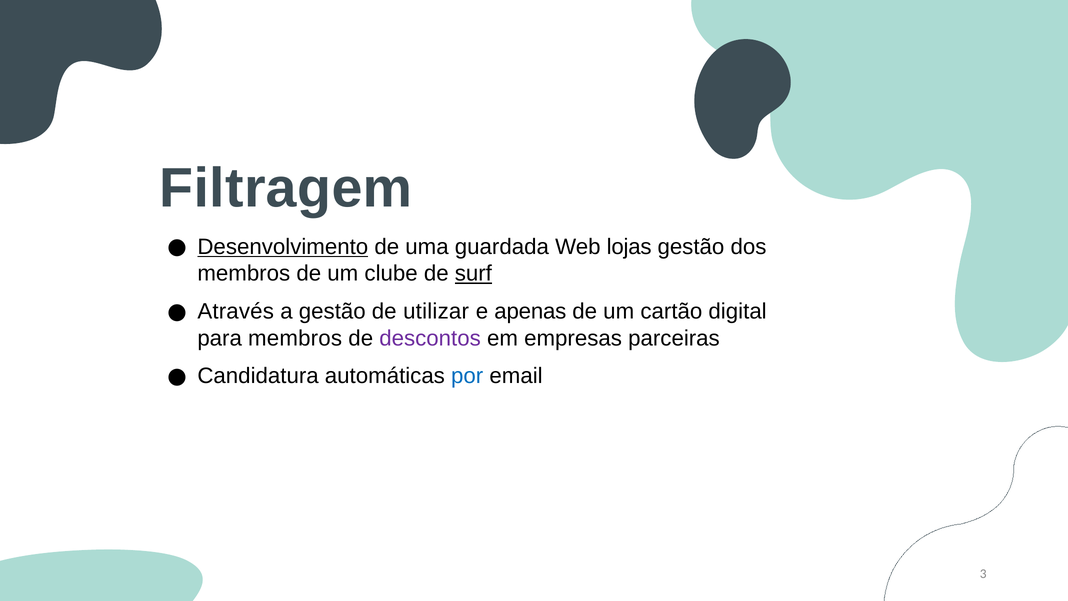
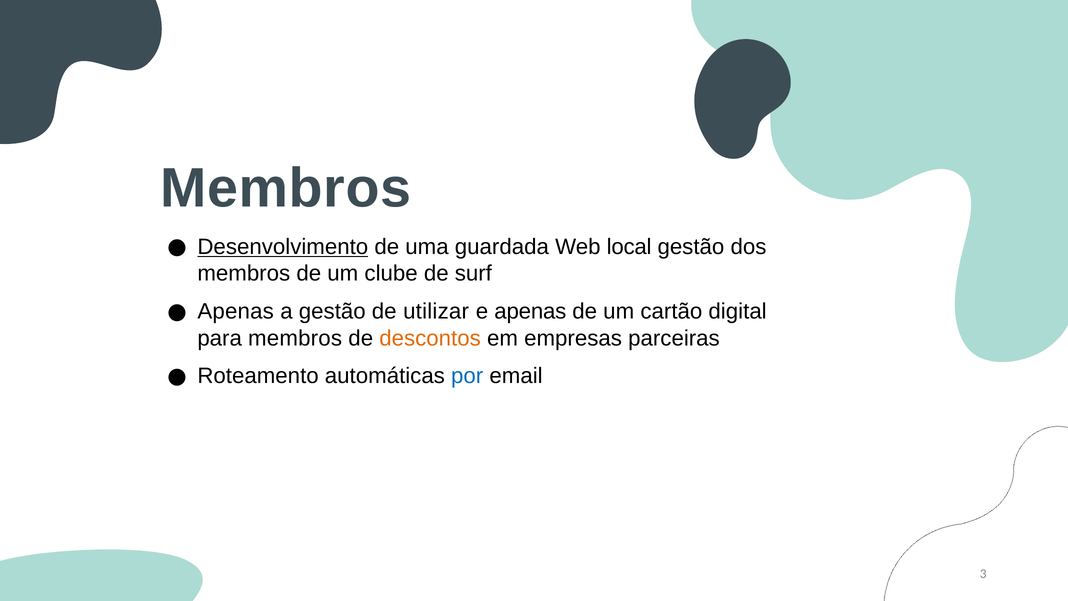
Filtragem: Filtragem -> Membros (286, 188)
lojas: lojas -> local (629, 247)
surf underline: present -> none (473, 273)
Através: Através -> Apenas (236, 311)
descontos colour: purple -> orange (430, 338)
Candidatura: Candidatura -> Roteamento (258, 376)
